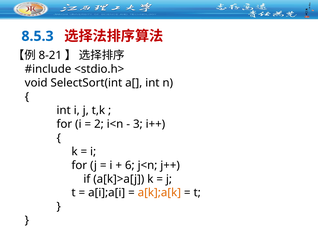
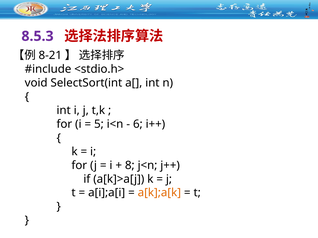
8.5.3 colour: blue -> purple (38, 36)
2: 2 -> 5 (99, 124)
3: 3 -> 6 (138, 124)
6: 6 -> 8 (130, 166)
